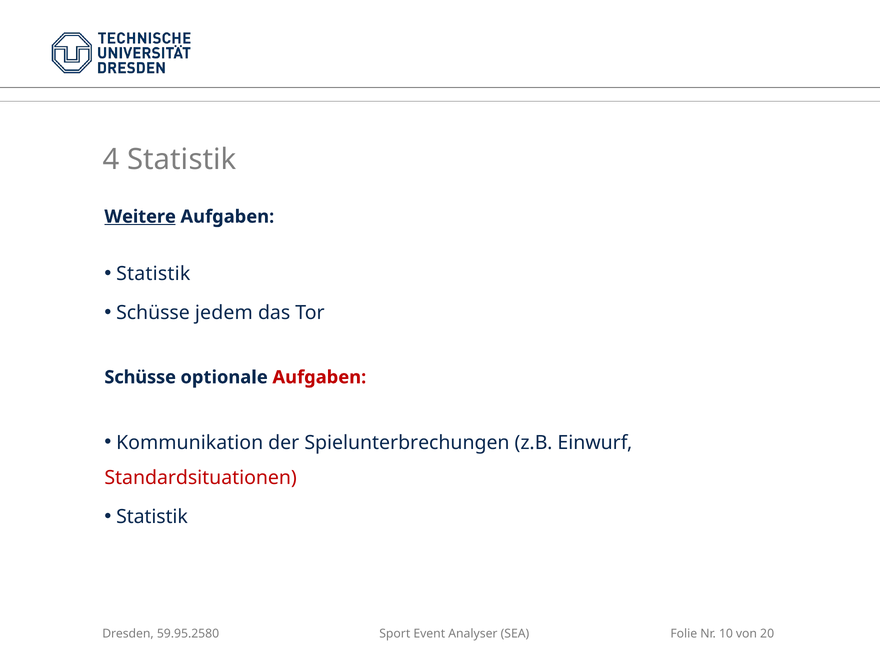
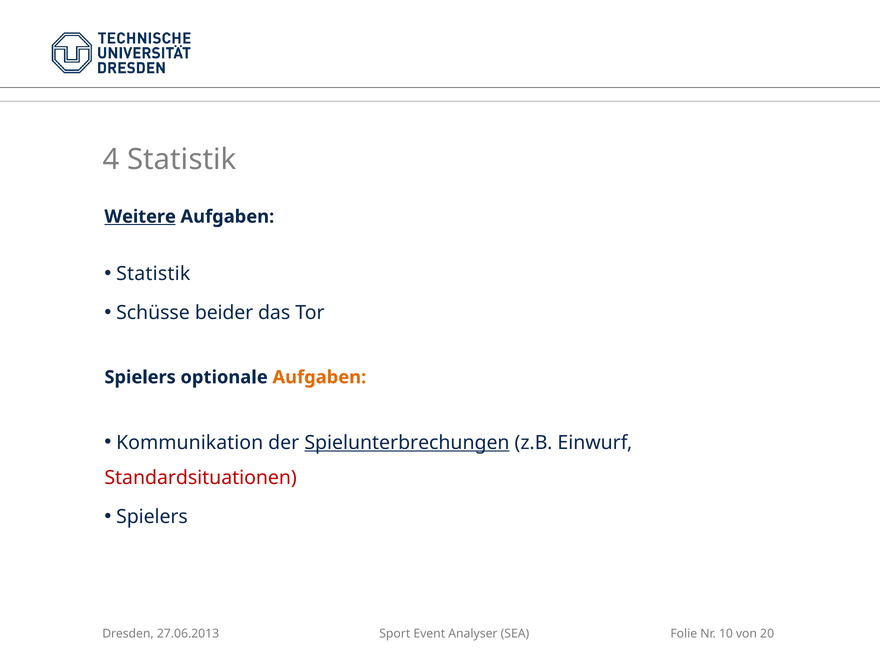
jedem: jedem -> beider (224, 313)
Schüsse: Schüsse -> Spielers (140, 377)
Aufgaben colour: red -> orange (319, 377)
Spielunterbrechungen underline: none -> present (407, 443)
Statistik: Statistik -> Spielers (152, 517)
59.95.2580: 59.95.2580 -> 27.06.2013 (188, 634)
